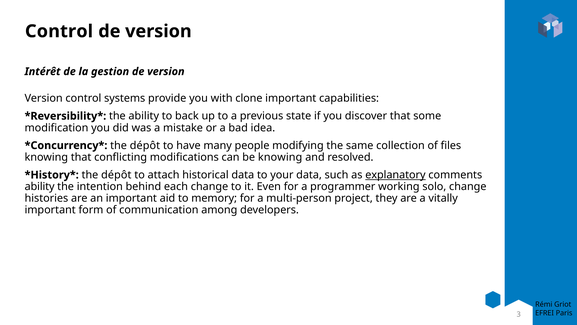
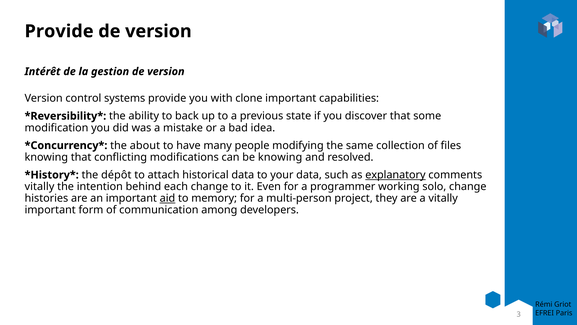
Control: Control -> Provide (59, 31)
dépôt: dépôt -> about (145, 145)
ability: ability -> vitally (40, 186)
aid underline: none -> present (167, 198)
